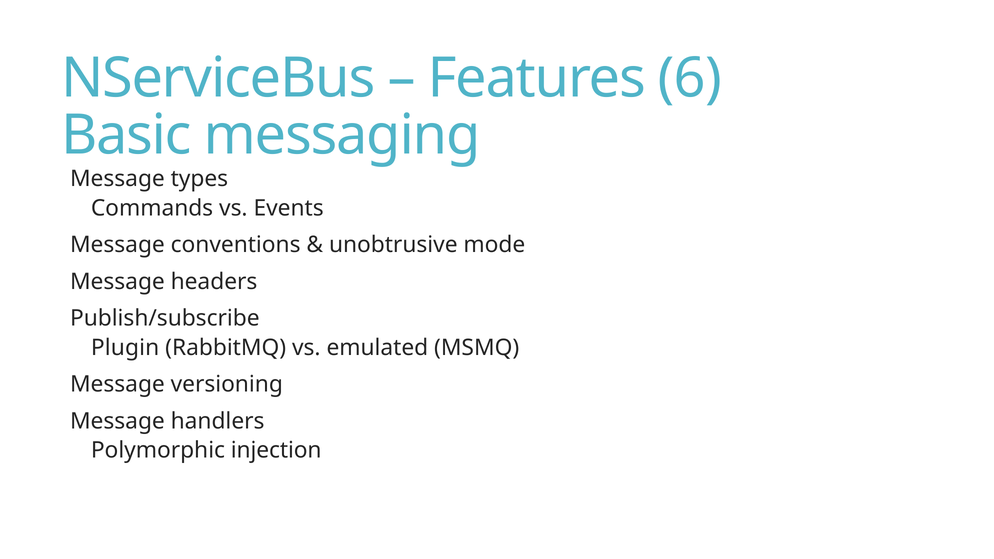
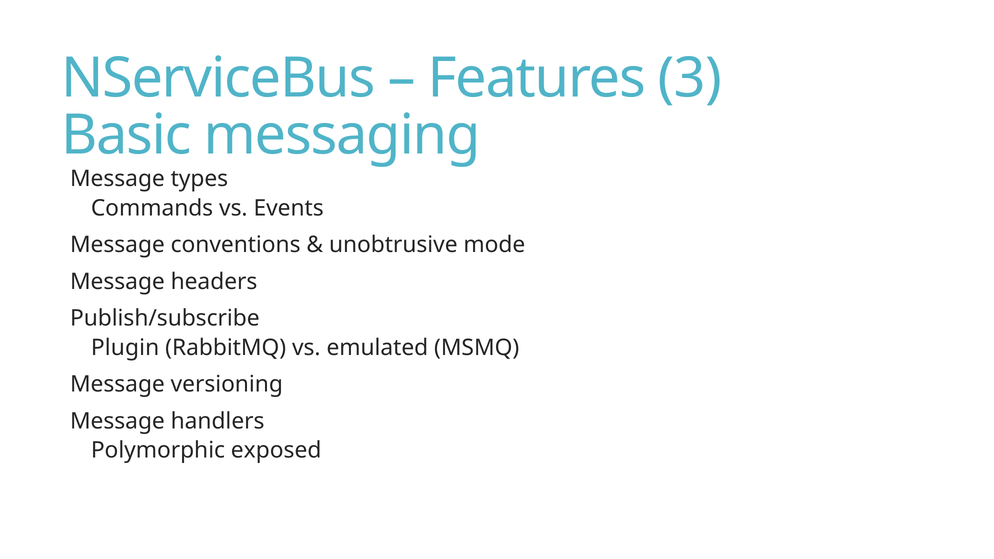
6: 6 -> 3 (690, 78)
injection: injection -> exposed (276, 451)
